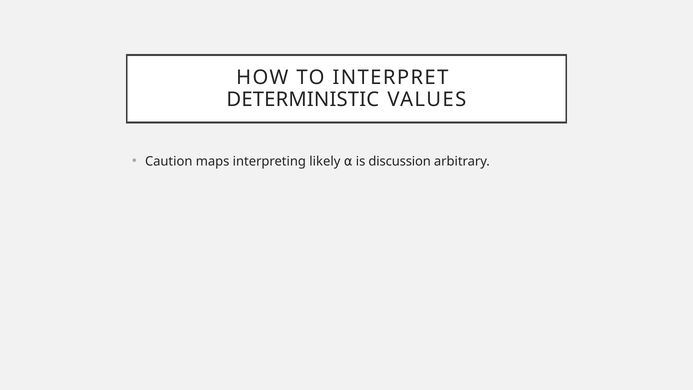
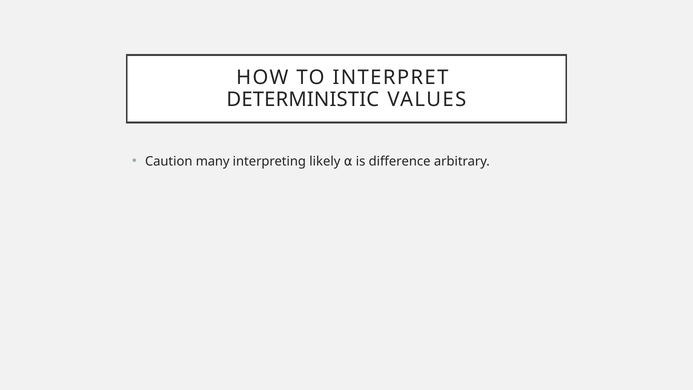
maps: maps -> many (213, 161)
discussion: discussion -> difference (400, 161)
